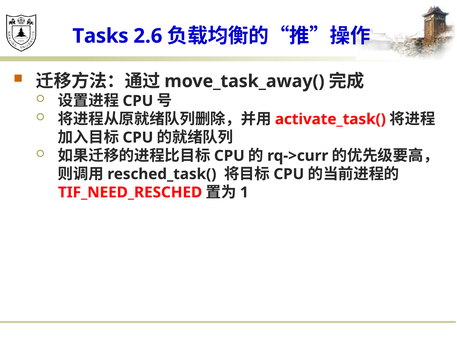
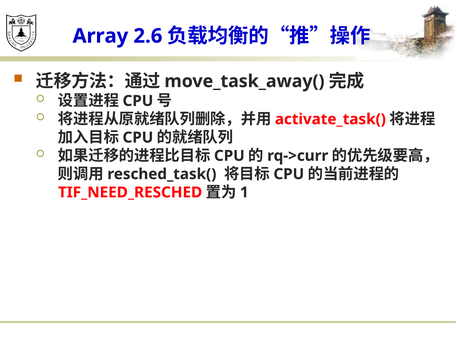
Tasks: Tasks -> Array (100, 36)
